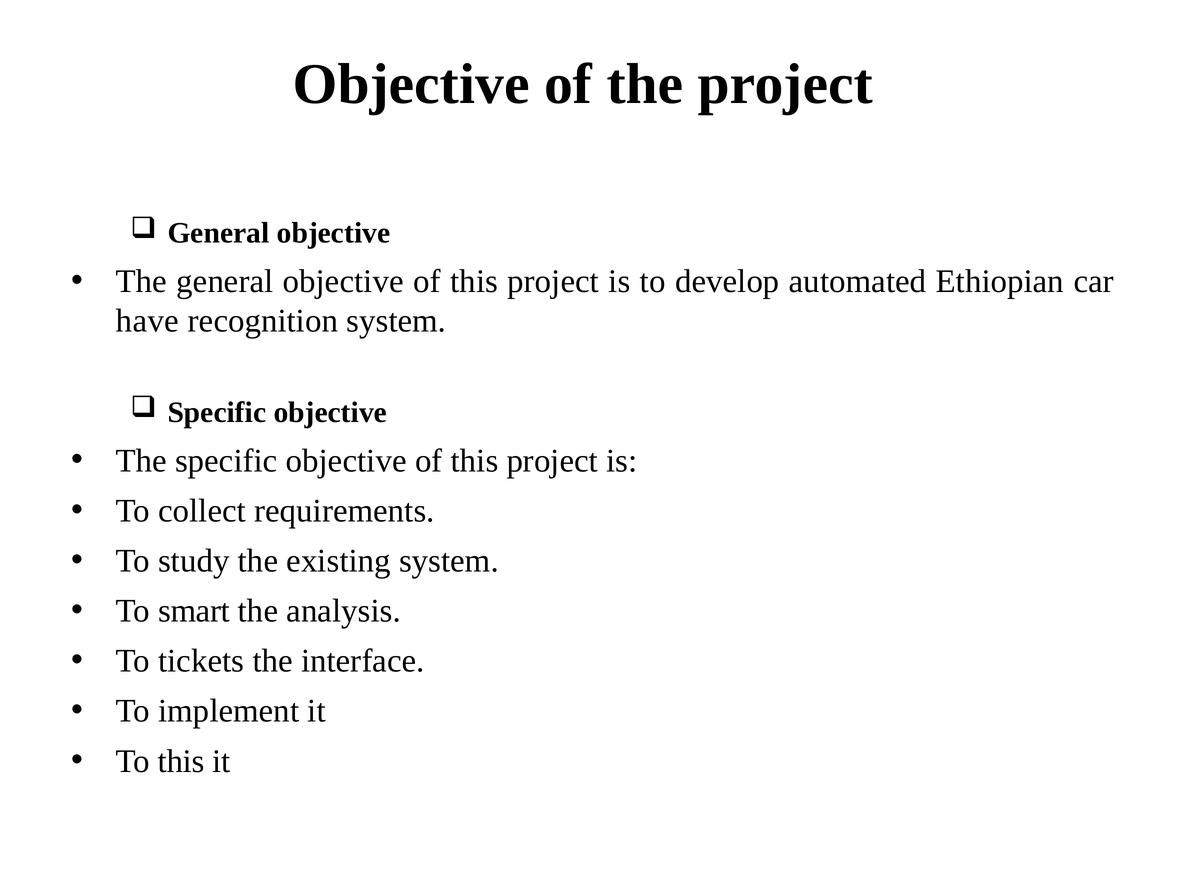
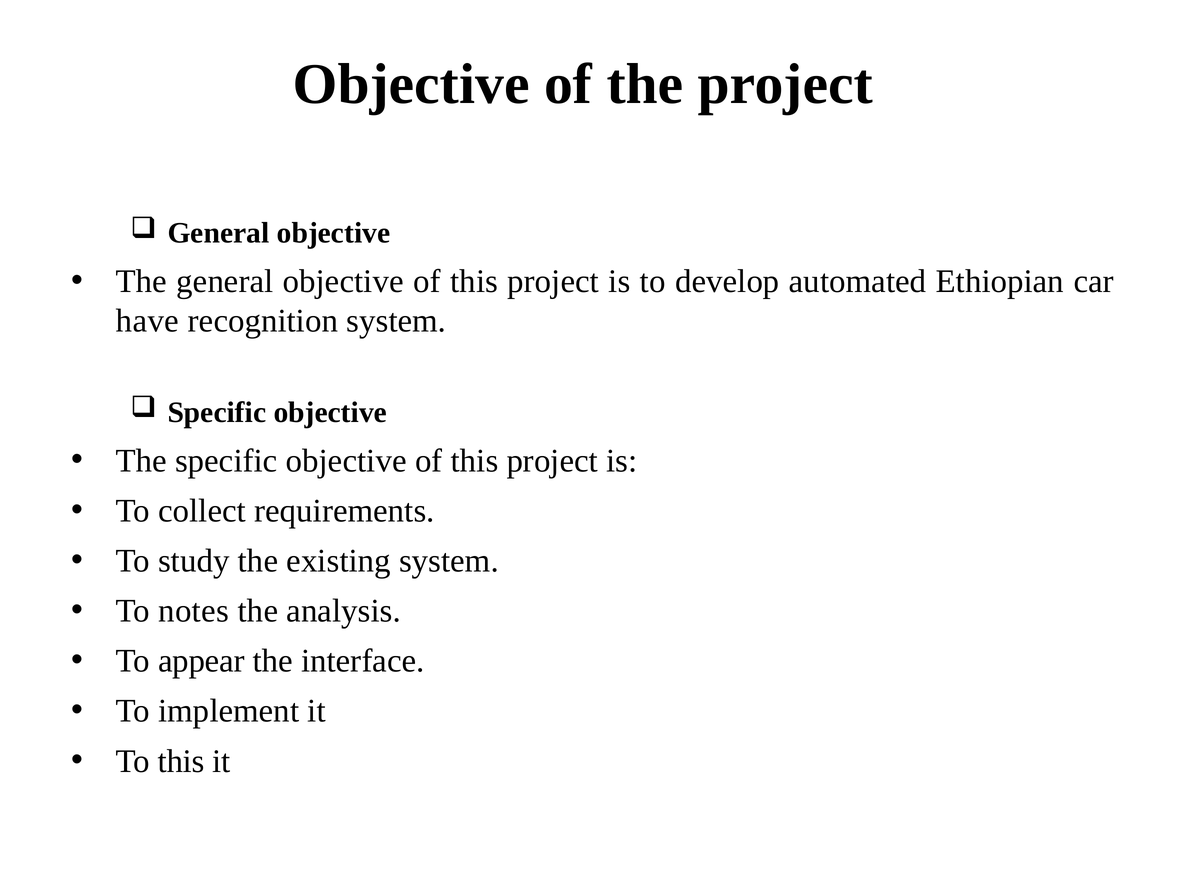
smart: smart -> notes (194, 611)
tickets: tickets -> appear (201, 661)
